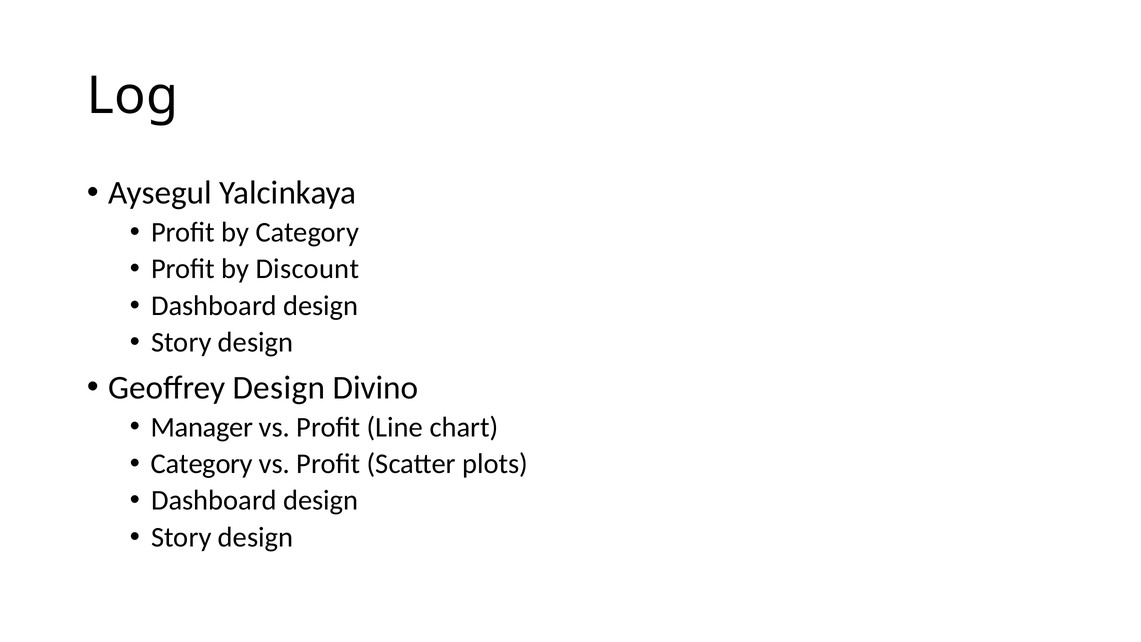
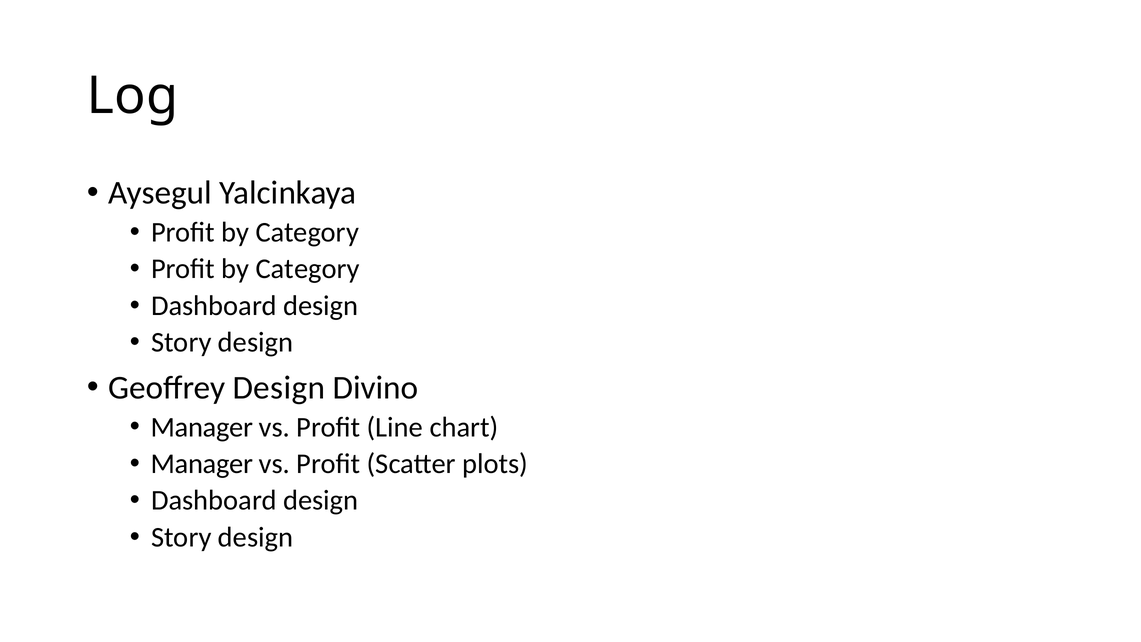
Discount: Discount -> Category (308, 269)
Category: Category -> Manager (202, 464)
